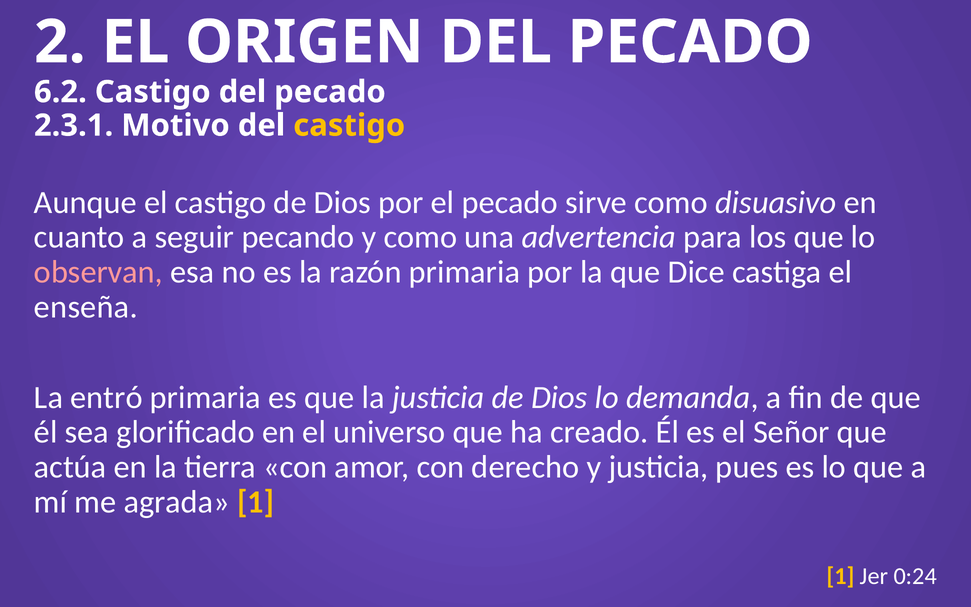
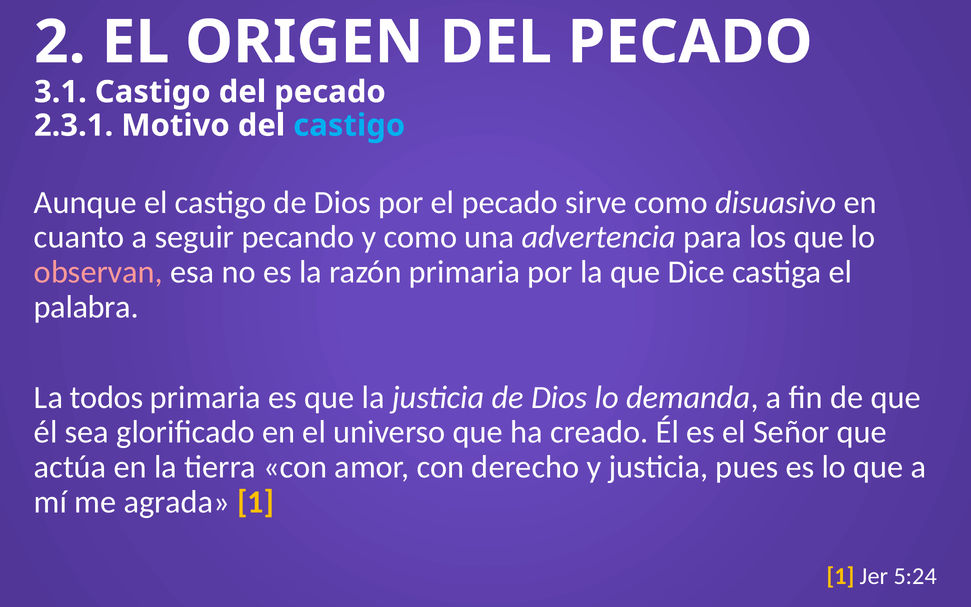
6.2: 6.2 -> 3.1 (60, 92)
castigo colour: yellow -> light blue (349, 125)
enseña: enseña -> palabra (86, 307)
entró: entró -> todos (107, 397)
0:24: 0:24 -> 5:24 (915, 576)
